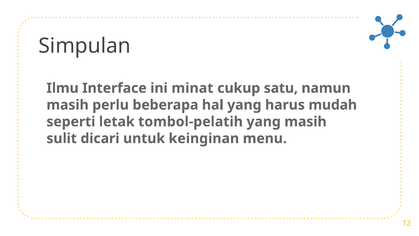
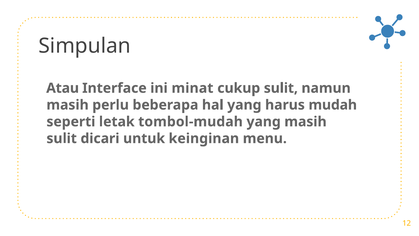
Ilmu: Ilmu -> Atau (63, 88)
cukup satu: satu -> sulit (281, 88)
tombol-pelatih: tombol-pelatih -> tombol-mudah (191, 122)
